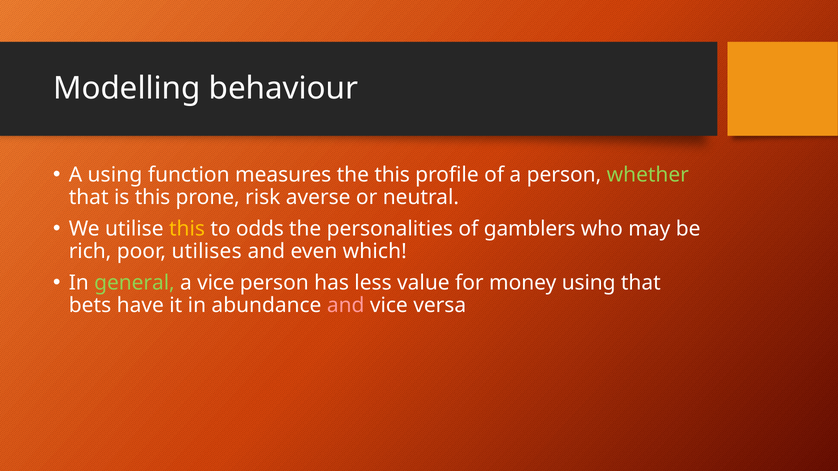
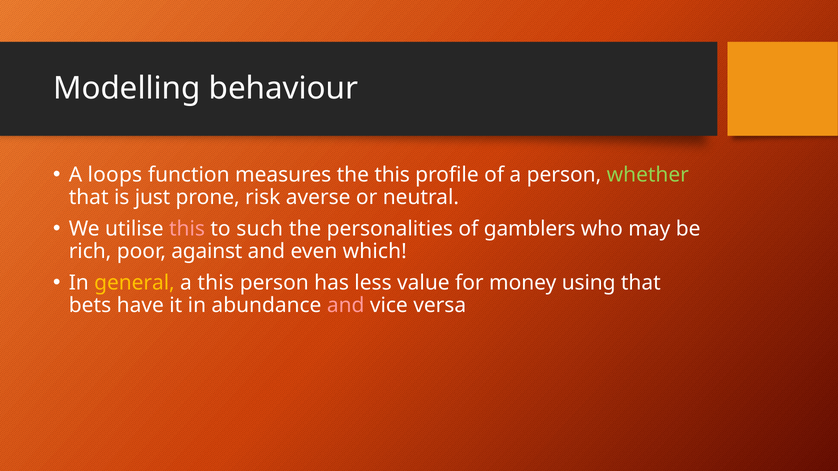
A using: using -> loops (115, 175)
is this: this -> just (153, 198)
this colour: yellow -> pink (187, 229)
odds: odds -> such (260, 229)
utilises: utilises -> against (207, 252)
general colour: light green -> yellow (134, 283)
a vice: vice -> this (216, 283)
